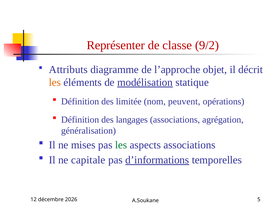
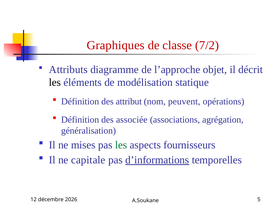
Représenter: Représenter -> Graphiques (116, 45)
9/2: 9/2 -> 7/2 (207, 45)
les colour: orange -> black (55, 83)
modélisation underline: present -> none (145, 83)
limitée: limitée -> attribut (129, 102)
langages: langages -> associée (132, 120)
aspects associations: associations -> fournisseurs (189, 145)
